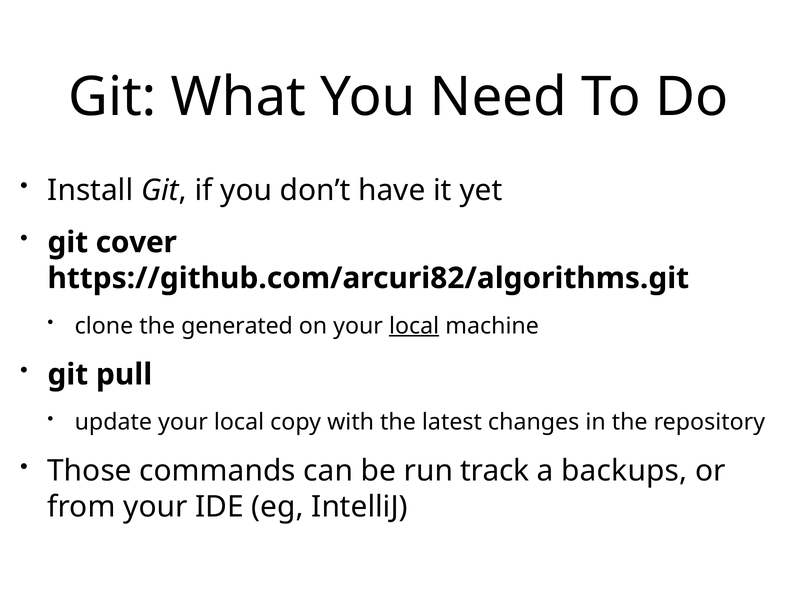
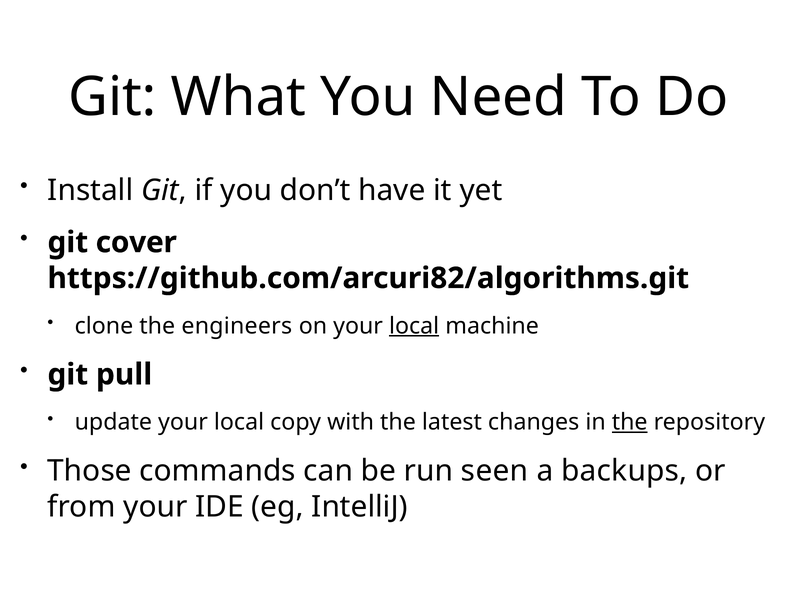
generated: generated -> engineers (237, 326)
the underline: none -> present (630, 423)
track: track -> seen (495, 471)
